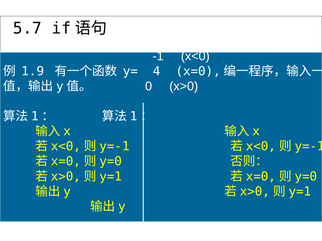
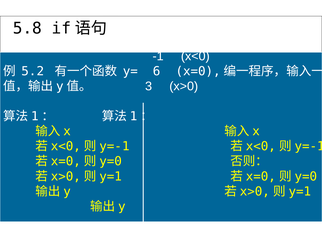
5.7: 5.7 -> 5.8 (27, 28)
1.9: 1.9 -> 5.2 (33, 71)
4: 4 -> 6 (157, 71)
0: 0 -> 3 (149, 87)
